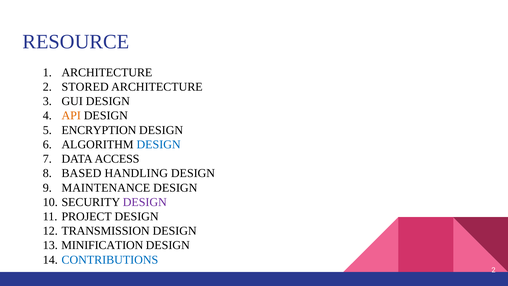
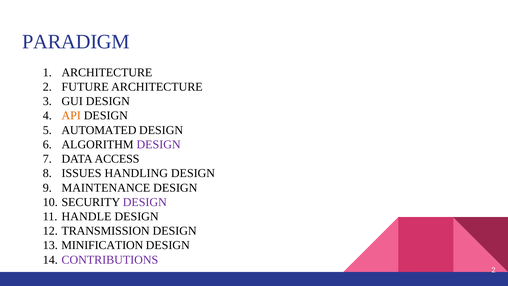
RESOURCE: RESOURCE -> PARADIGM (76, 42)
STORED: STORED -> FUTURE (85, 87)
ENCRYPTION: ENCRYPTION -> AUTOMATED (99, 130)
DESIGN colour: blue -> purple (159, 144)
BASED: BASED -> ISSUES (82, 173)
PROJECT: PROJECT -> HANDLE (86, 216)
CONTRIBUTIONS colour: blue -> purple (110, 260)
